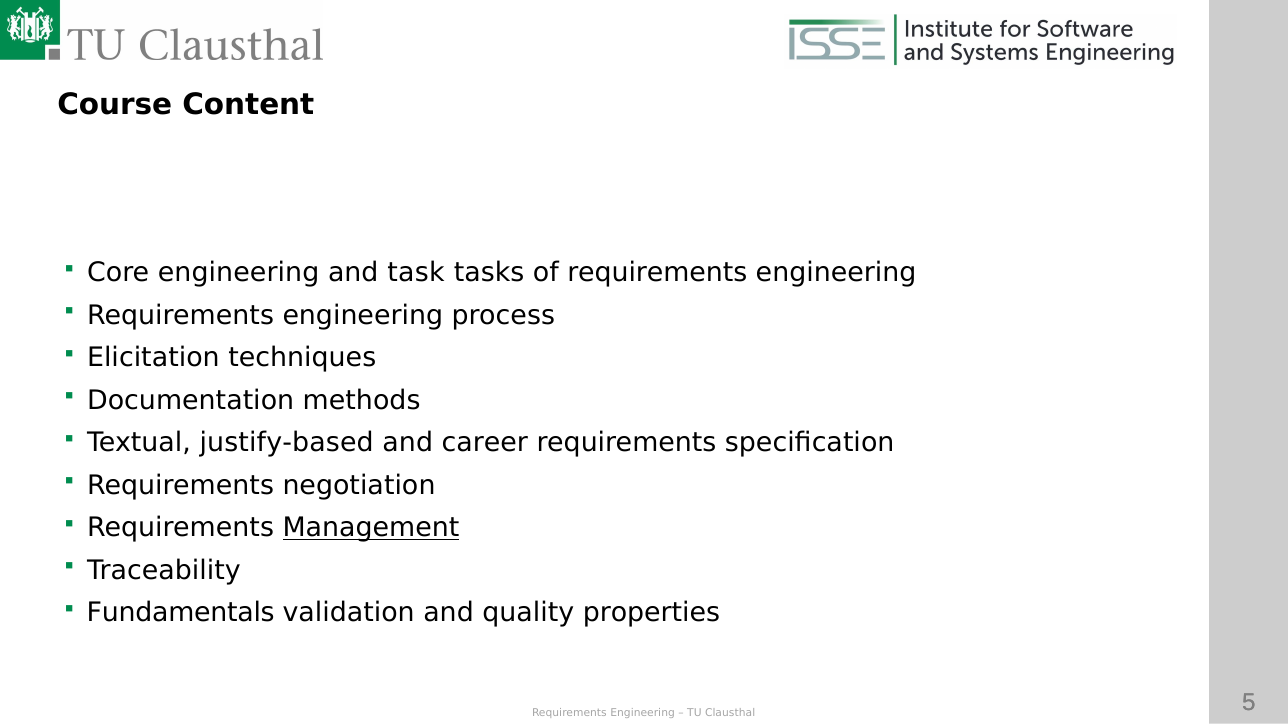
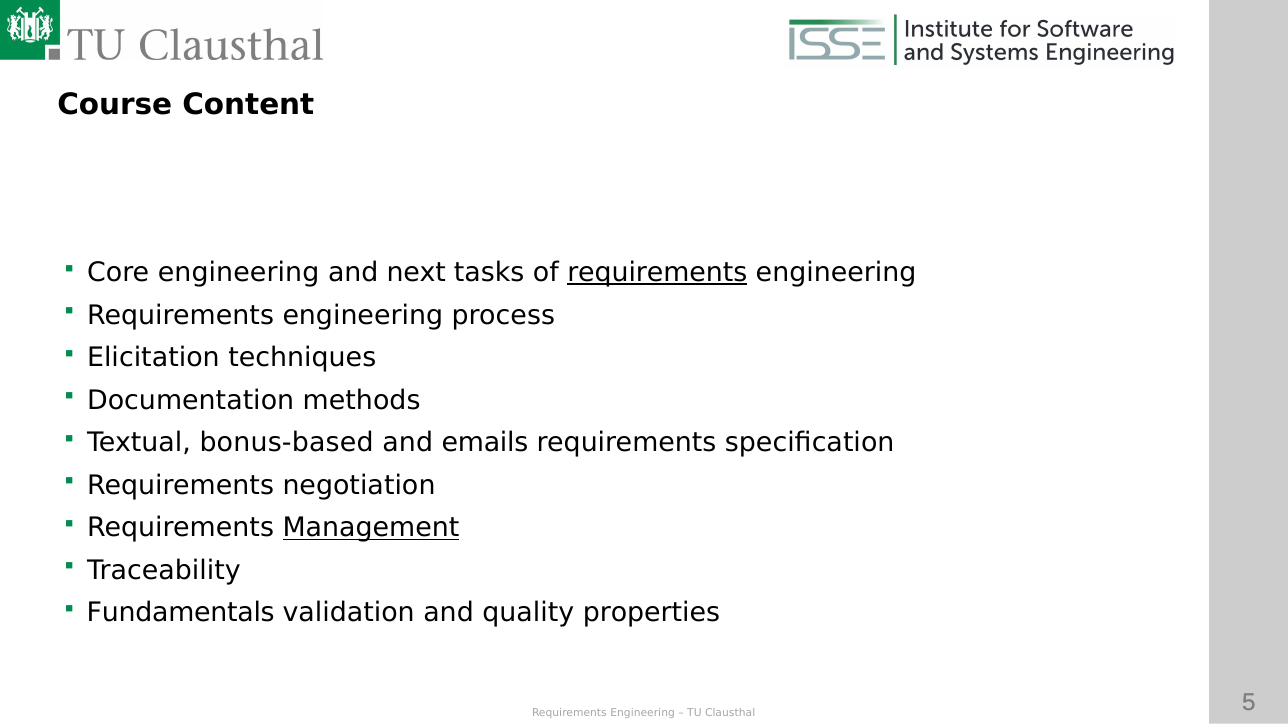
task: task -> next (416, 273)
requirements underline: none -> present (657, 273)
justify-based: justify-based -> bonus-based (287, 443)
career: career -> emails (485, 443)
